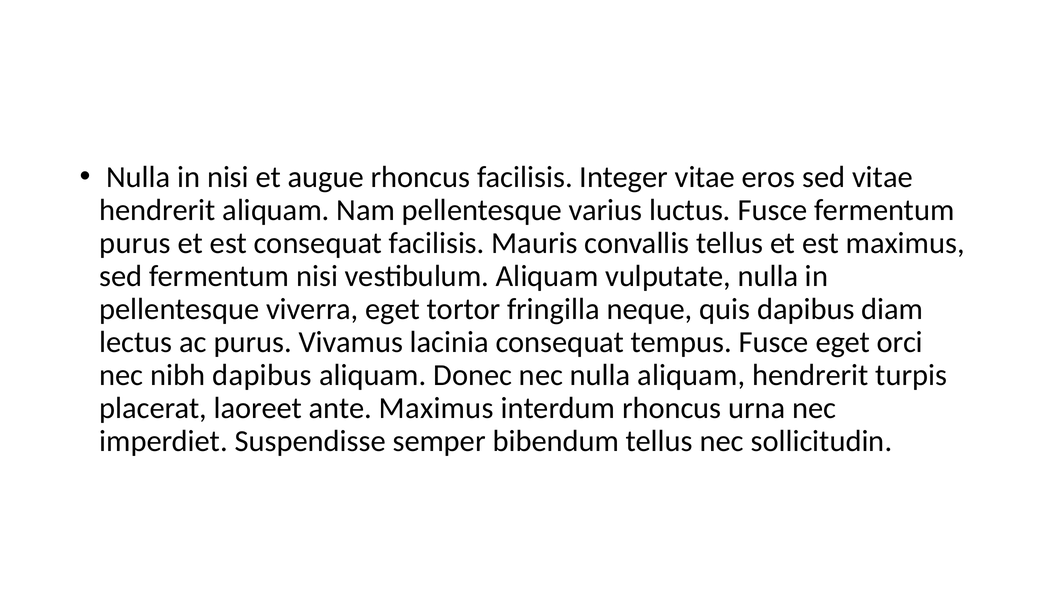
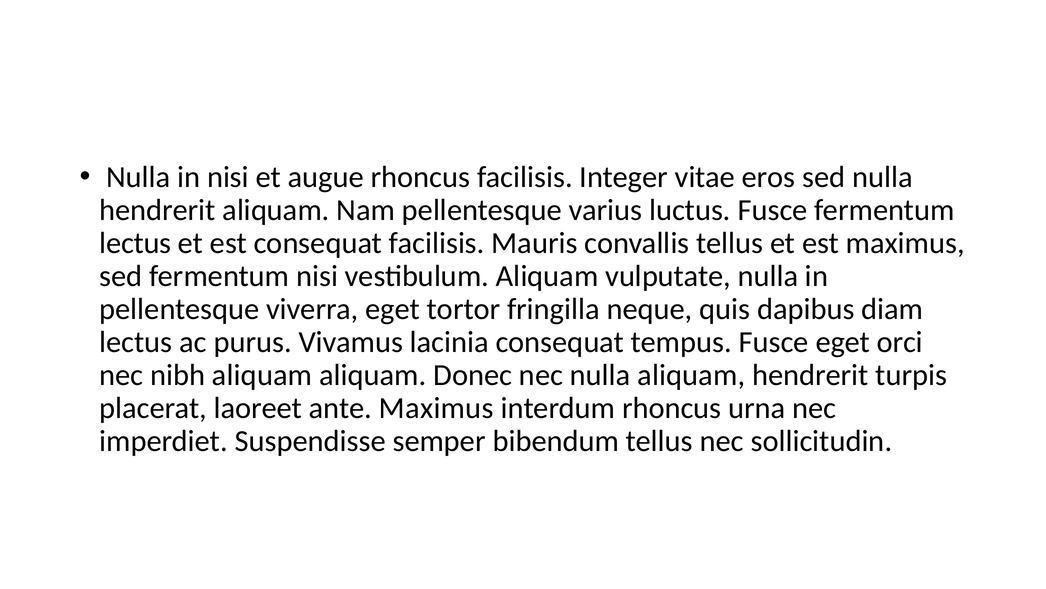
sed vitae: vitae -> nulla (882, 177)
purus: purus -> lectus (135, 243)
nibh dapibus: dapibus -> aliquam (262, 375)
